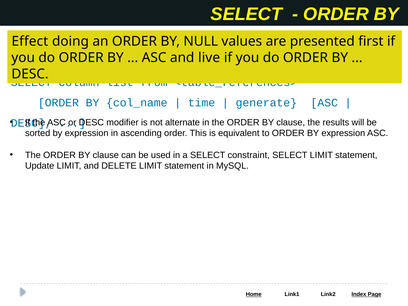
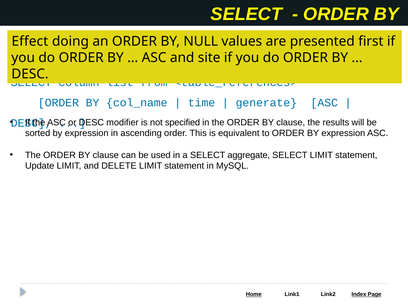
live: live -> site (209, 58)
alternate: alternate -> specified (183, 122)
constraint: constraint -> aggregate (249, 155)
